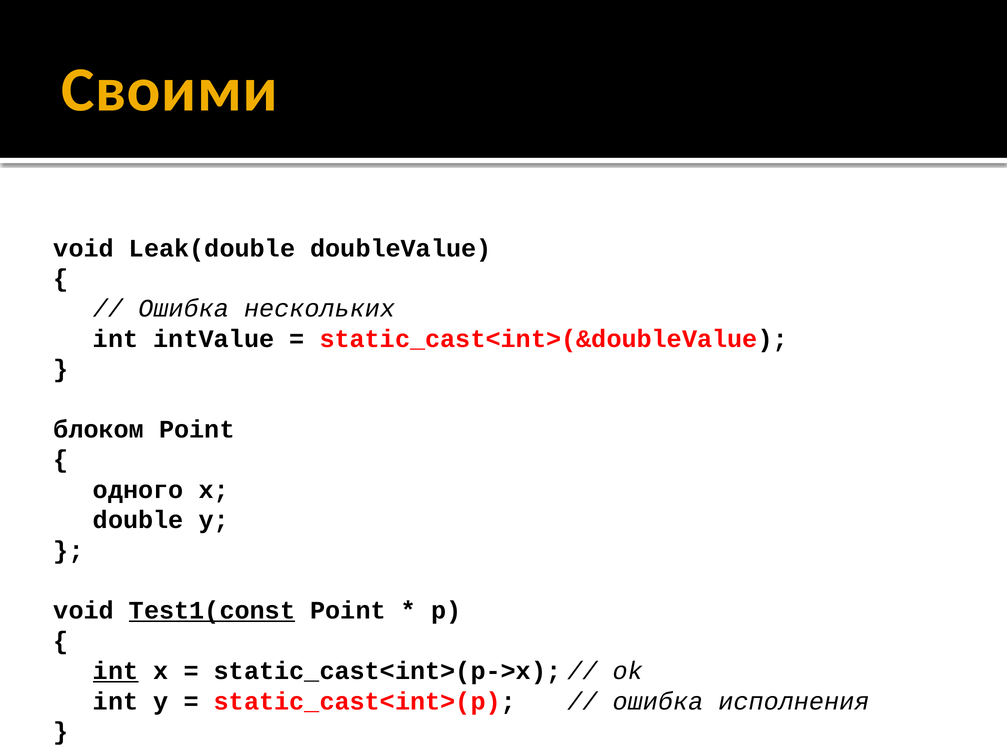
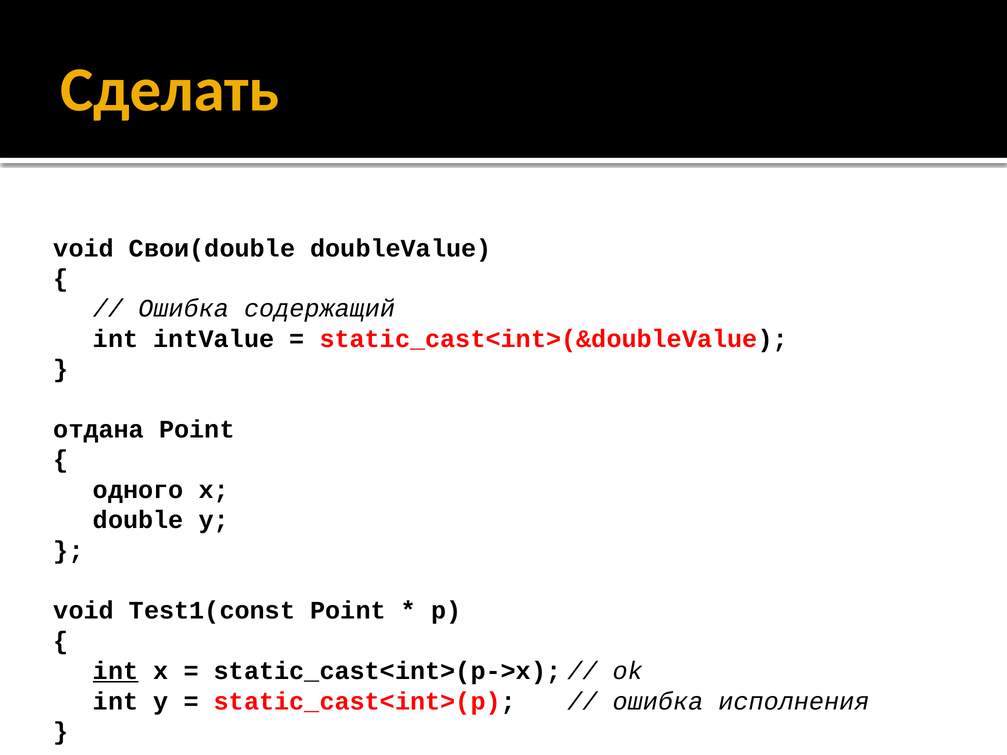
Своими: Своими -> Сделать (170, 90)
Leak(double: Leak(double -> Свои(double (212, 248)
нескольких: нескольких -> содержащий (320, 309)
блоком: блоком -> отдана (99, 430)
Test1(const underline: present -> none (212, 611)
